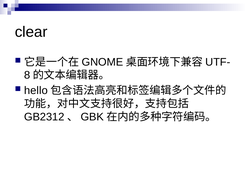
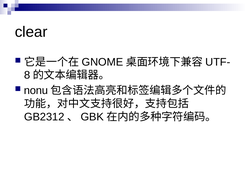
hello: hello -> nonu (36, 91)
